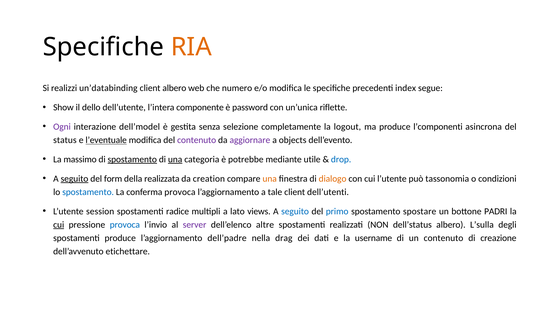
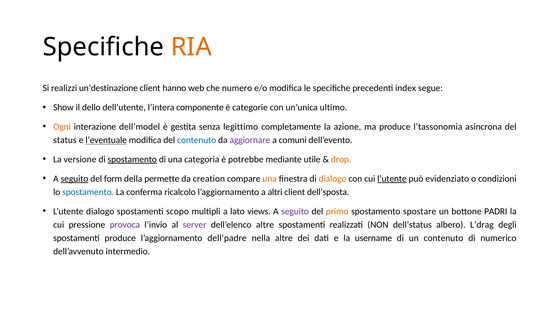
un’databinding: un’databinding -> un’destinazione (108, 88)
client albero: albero -> hanno (174, 88)
password: password -> categorie (250, 107)
riflette: riflette -> ultimo (333, 107)
Ogni colour: purple -> orange (62, 127)
selezione: selezione -> legittimo (241, 127)
logout: logout -> azione (347, 127)
l’componenti: l’componenti -> l’tassonomia (438, 127)
contenuto colour: purple -> blue (197, 140)
objects: objects -> comuni (293, 140)
massimo: massimo -> versione (80, 159)
una underline: present -> none (175, 159)
drop colour: blue -> orange (341, 159)
realizzata: realizzata -> permette (162, 179)
l’utente underline: none -> present (392, 179)
tassonomia: tassonomia -> evidenziato (447, 179)
conferma provoca: provoca -> ricalcolo (180, 192)
tale: tale -> altri (275, 192)
dell’utenti: dell’utenti -> dell’sposta (328, 192)
L’utente session: session -> dialogo (100, 211)
radice: radice -> scopo (177, 211)
seguito colour: blue -> purple (295, 211)
primo colour: blue -> orange (337, 211)
cui underline: present -> none (59, 225)
provoca colour: blue -> purple (125, 225)
L’sulla: L’sulla -> L’drag (482, 225)
nella drag: drag -> altre (284, 238)
creazione: creazione -> numerico (498, 238)
etichettare: etichettare -> intermedio (128, 251)
